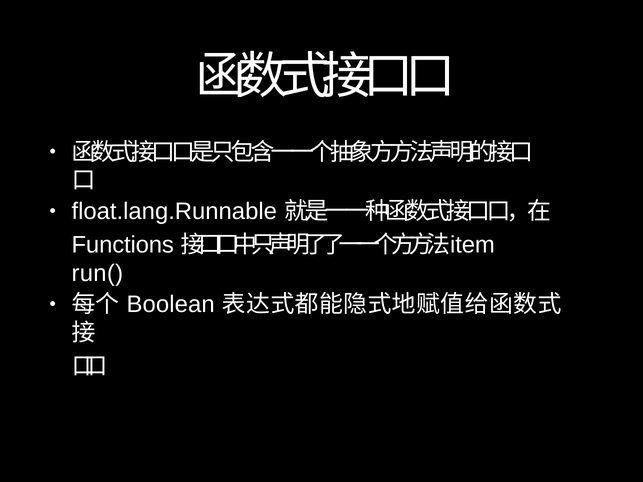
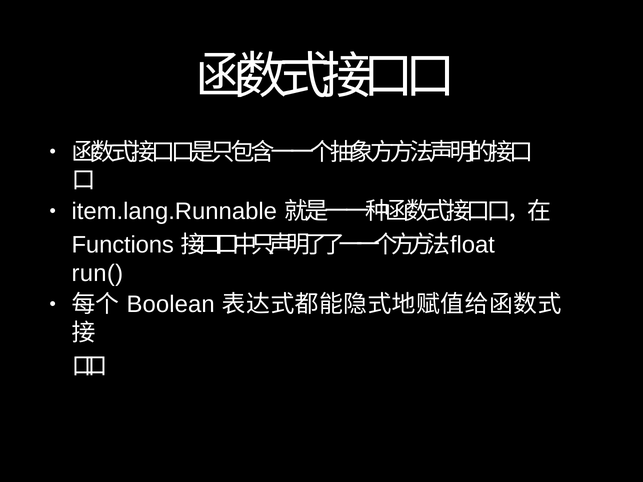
float.lang.Runnable: float.lang.Runnable -> item.lang.Runnable (174, 211)
item: item -> float (472, 245)
